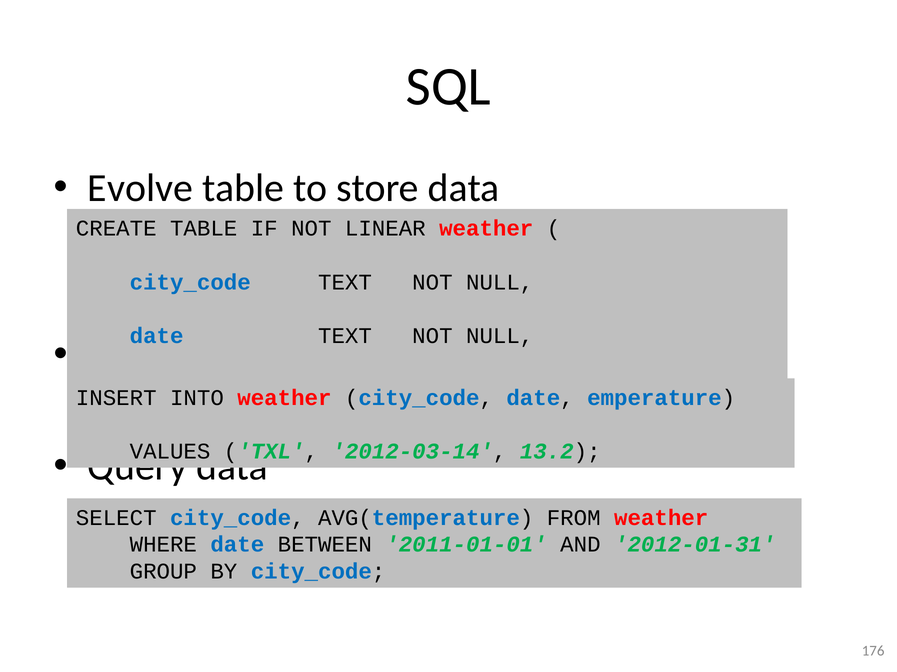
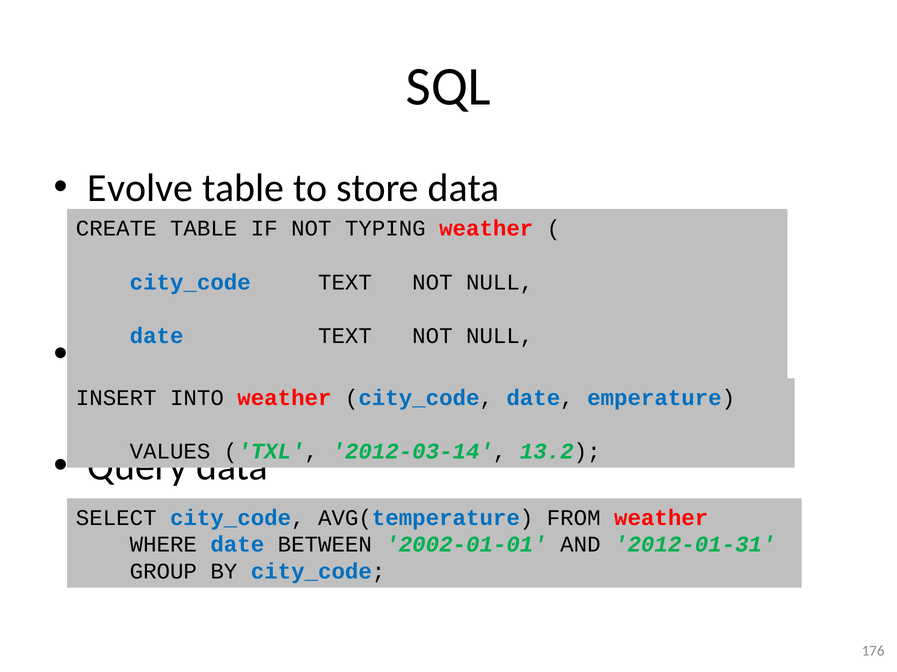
LINEAR: LINEAR -> TYPING (385, 229)
2011-01-01: 2011-01-01 -> 2002-01-01 (466, 545)
